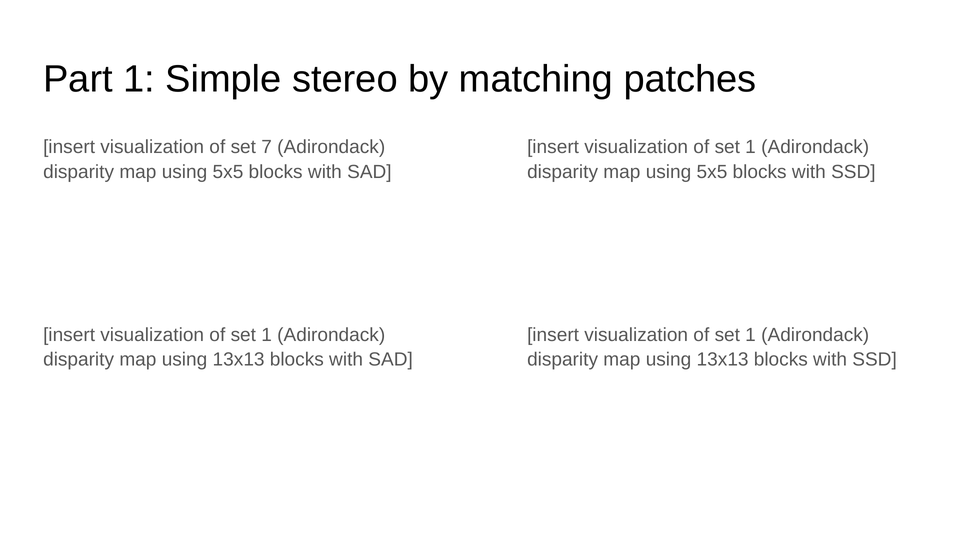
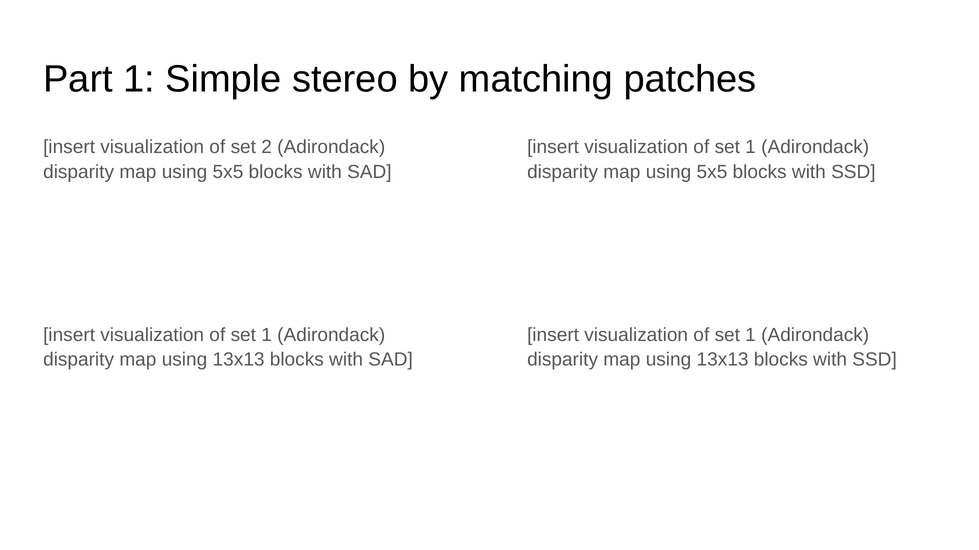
7: 7 -> 2 (267, 147)
